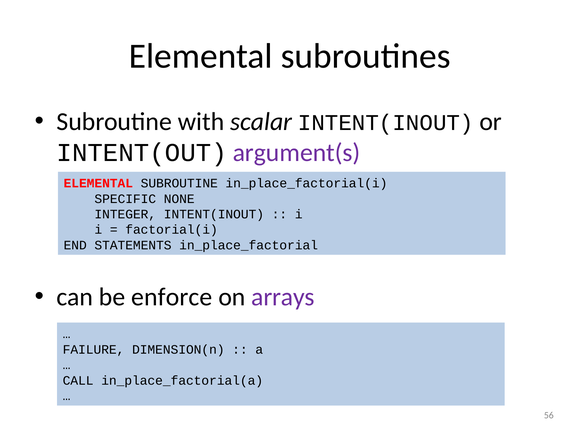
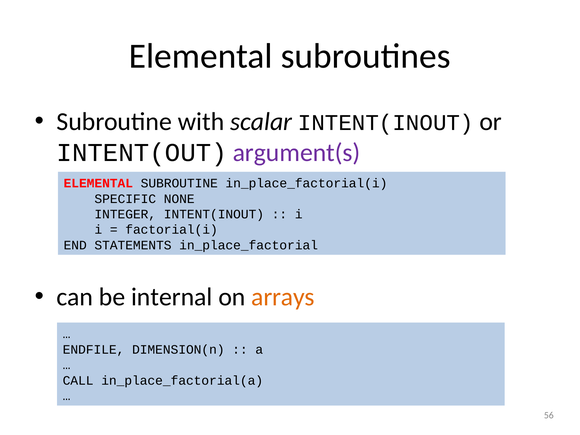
enforce: enforce -> internal (172, 297)
arrays colour: purple -> orange (283, 297)
FAILURE: FAILURE -> ENDFILE (94, 350)
